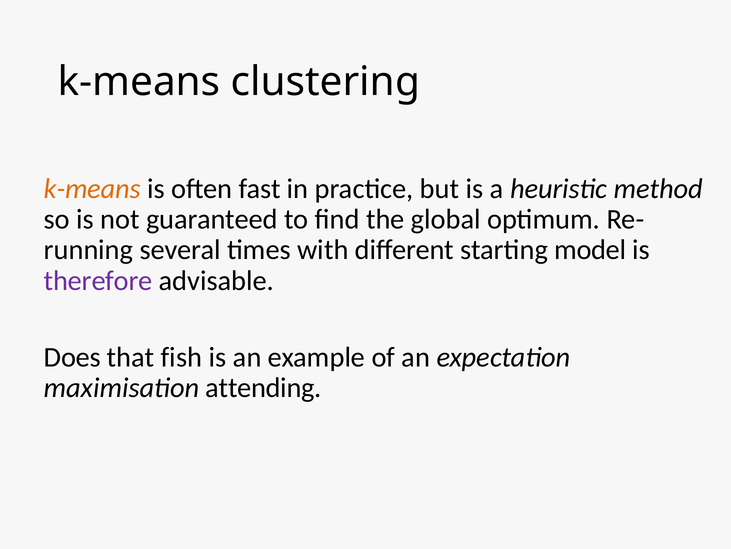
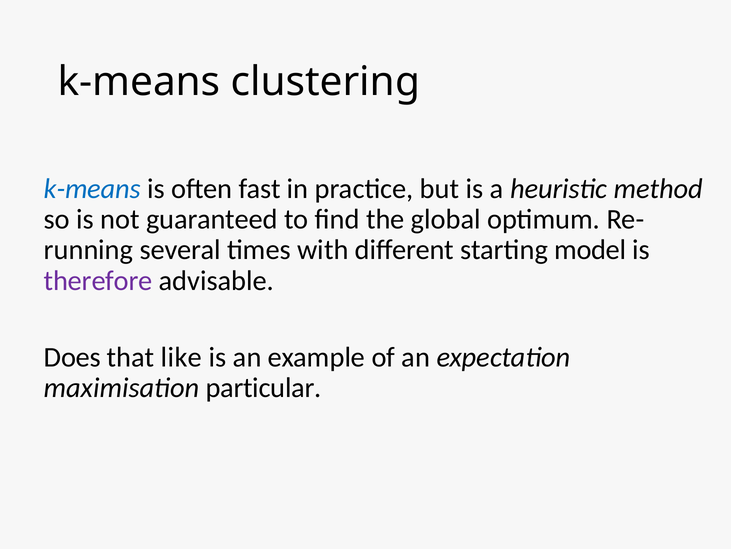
k-means colour: orange -> blue (92, 188)
fish: fish -> like (181, 357)
attending: attending -> particular (263, 388)
